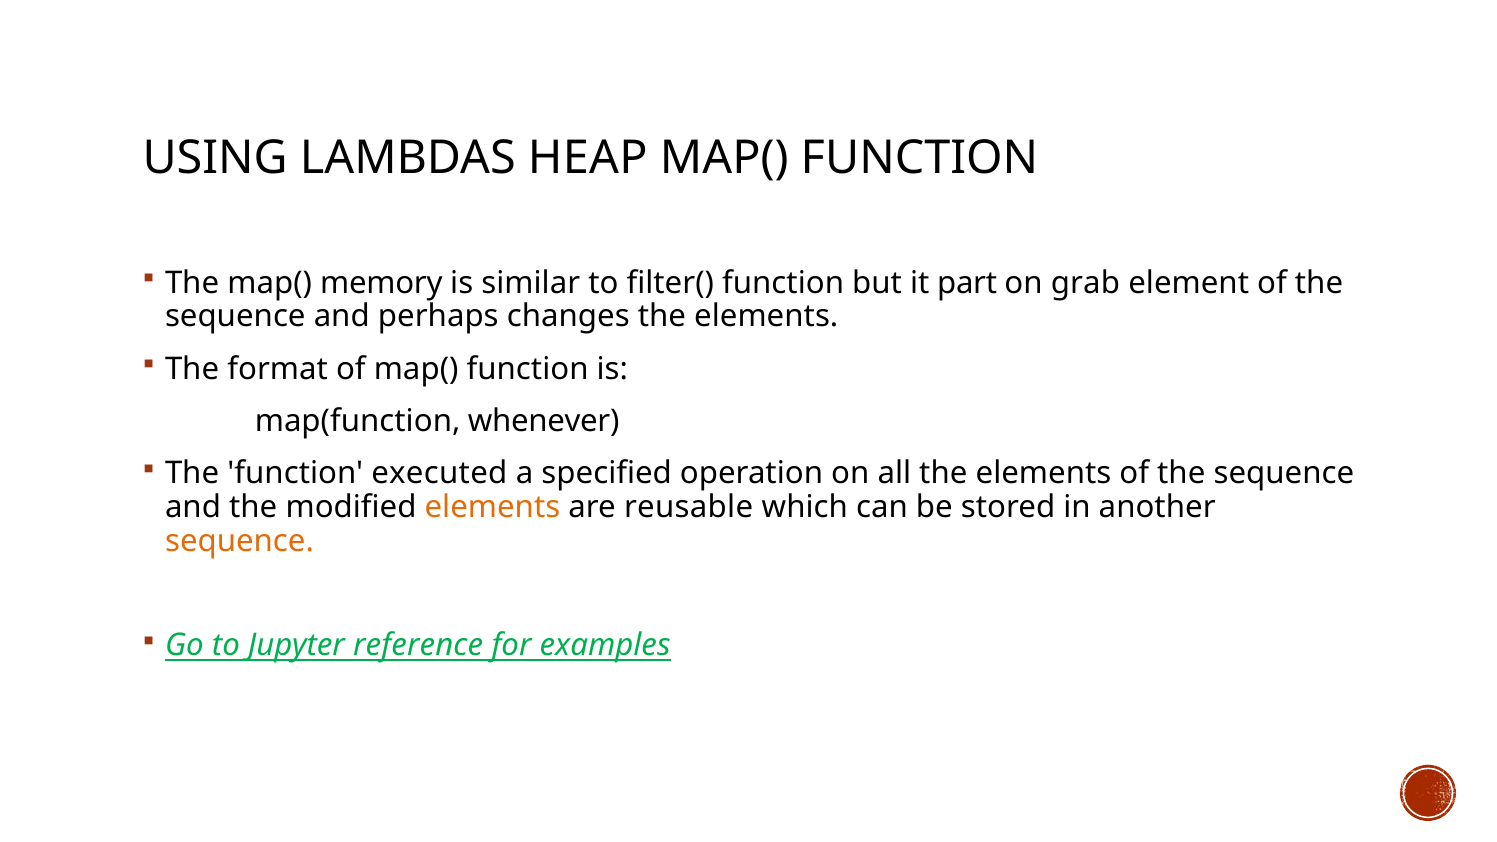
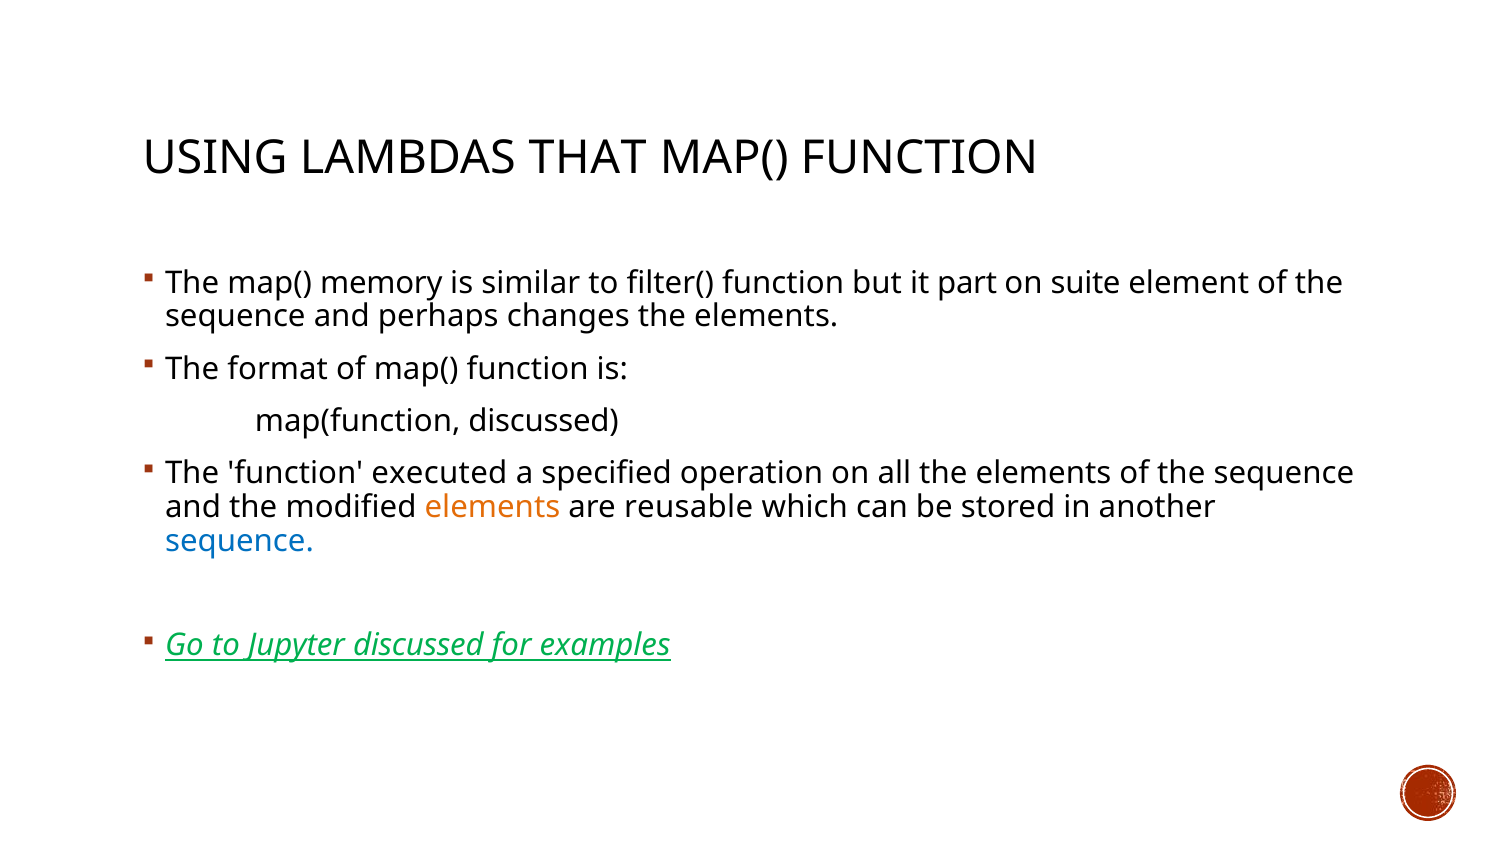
HEAP: HEAP -> THAT (588, 158)
grab: grab -> suite (1086, 283)
map(function whenever: whenever -> discussed (544, 421)
sequence colour: orange -> blue (239, 541)
Jupyter reference: reference -> discussed (418, 646)
